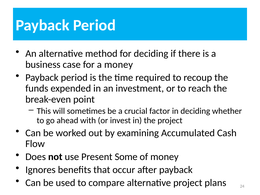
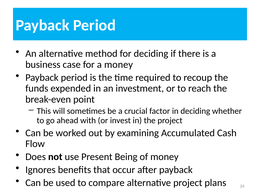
Some: Some -> Being (126, 157)
